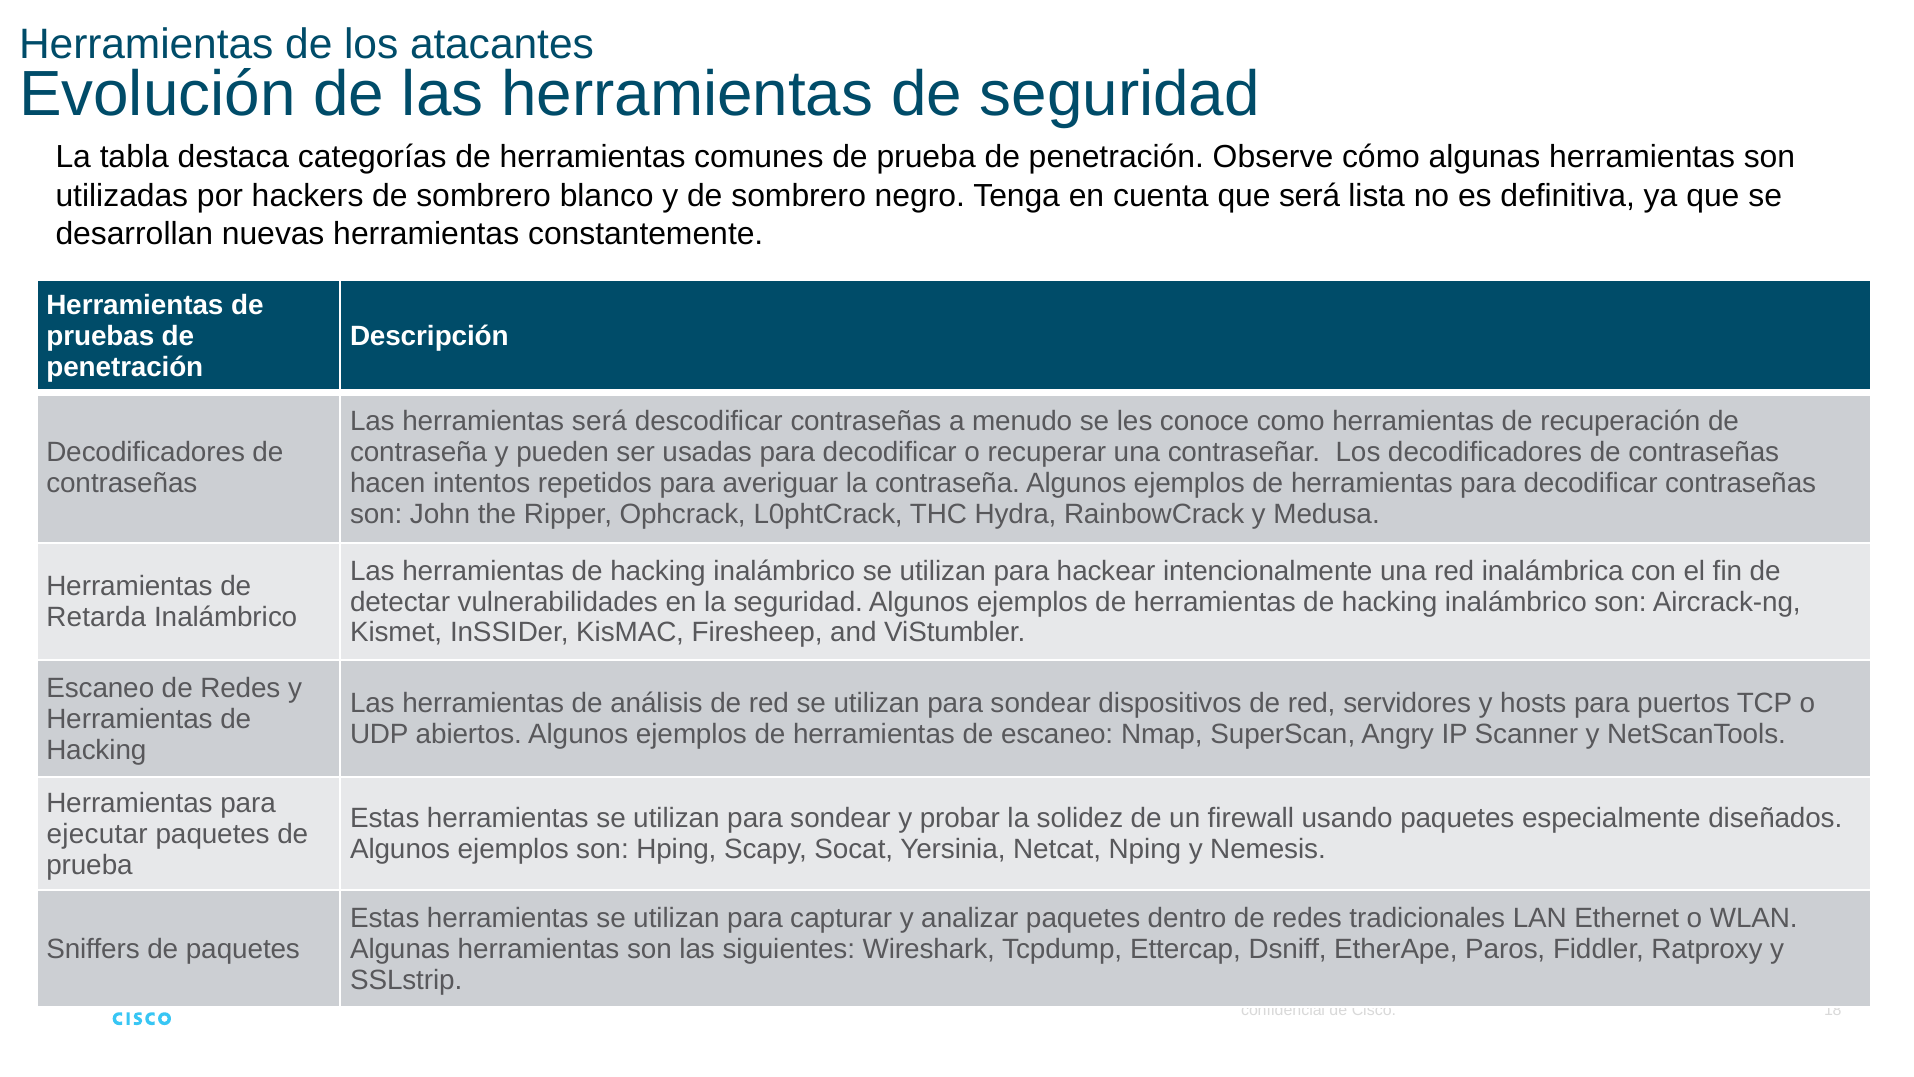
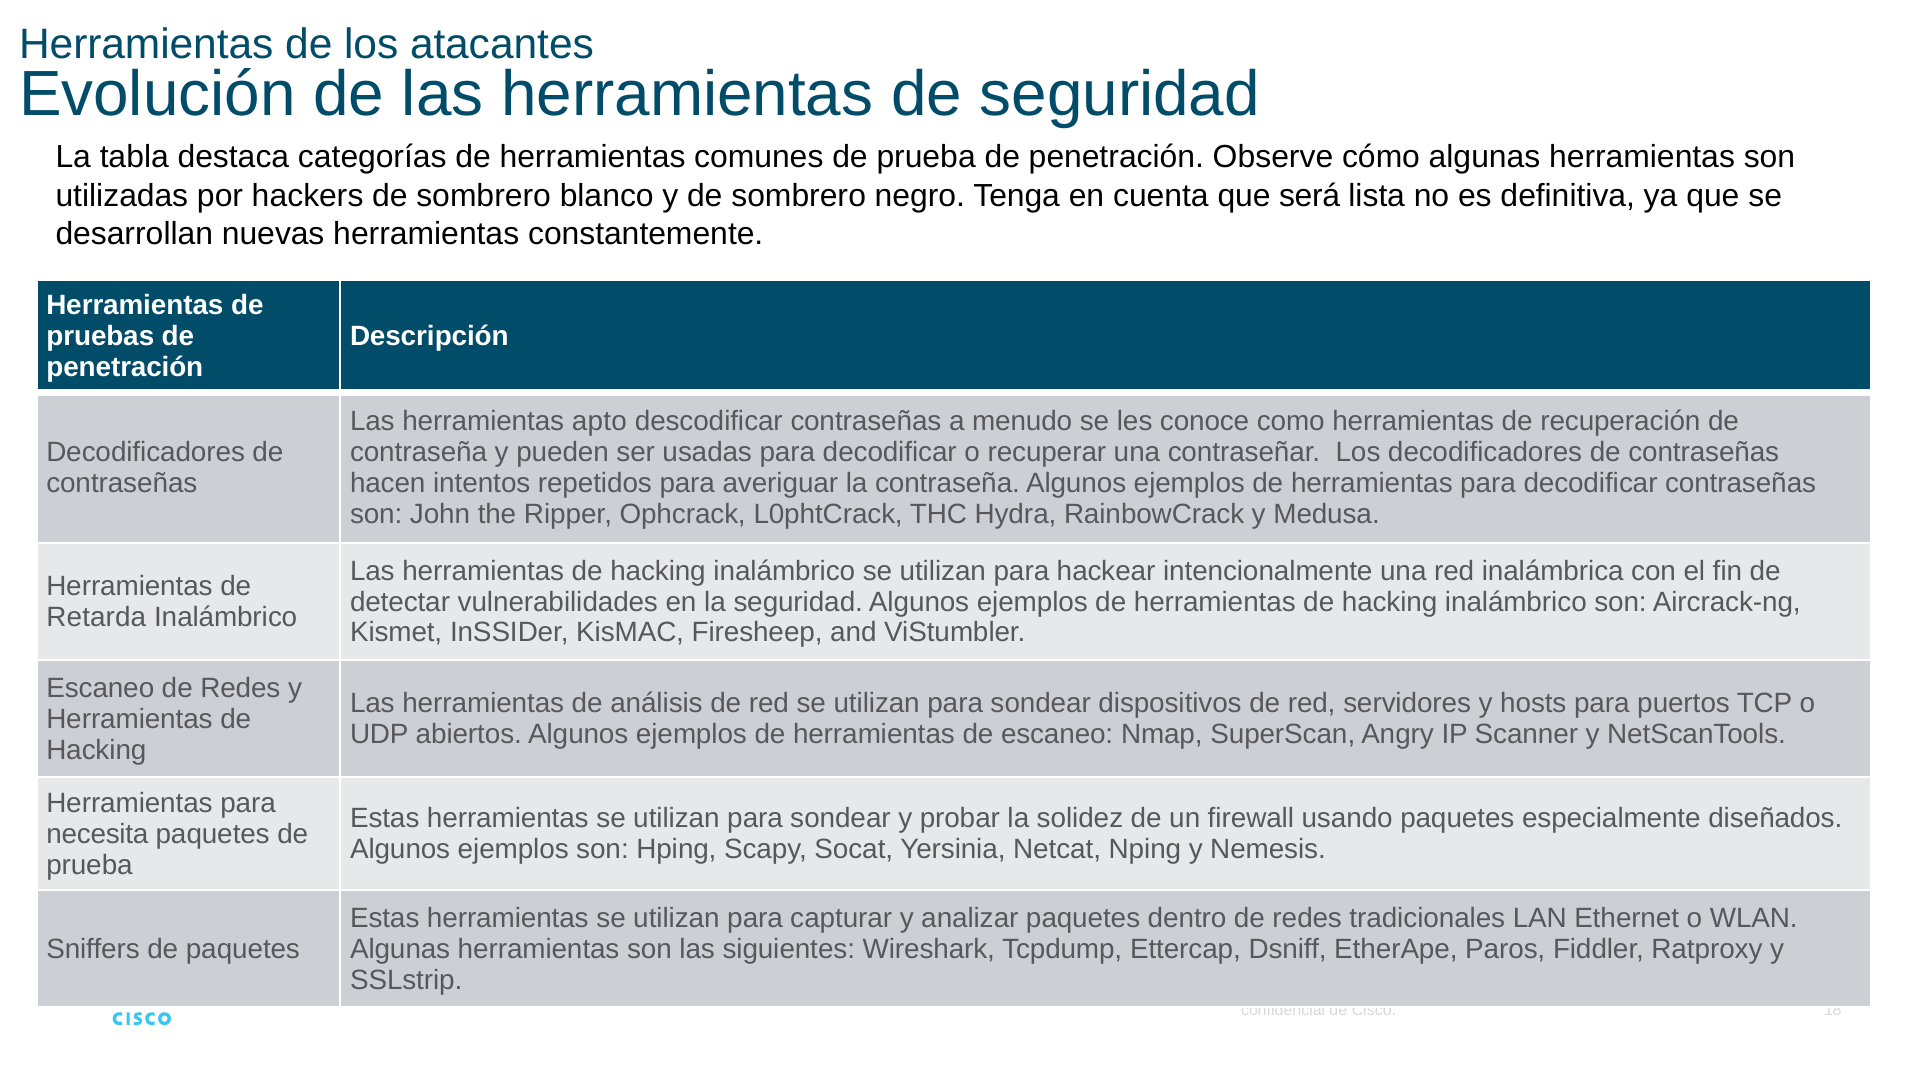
herramientas será: será -> apto (599, 421)
ejecutar: ejecutar -> necesita (97, 834)
